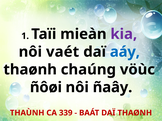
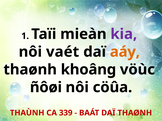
aáy colour: blue -> orange (125, 52)
chaúng: chaúng -> khoâng (88, 70)
ñaây: ñaây -> cöûa (112, 88)
